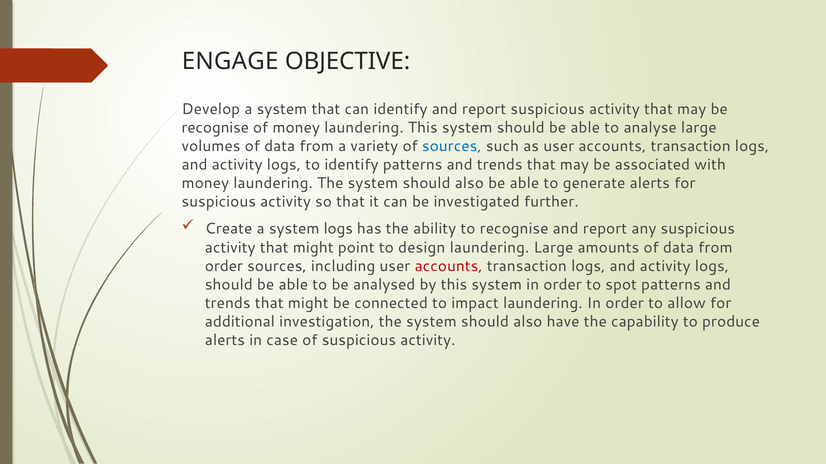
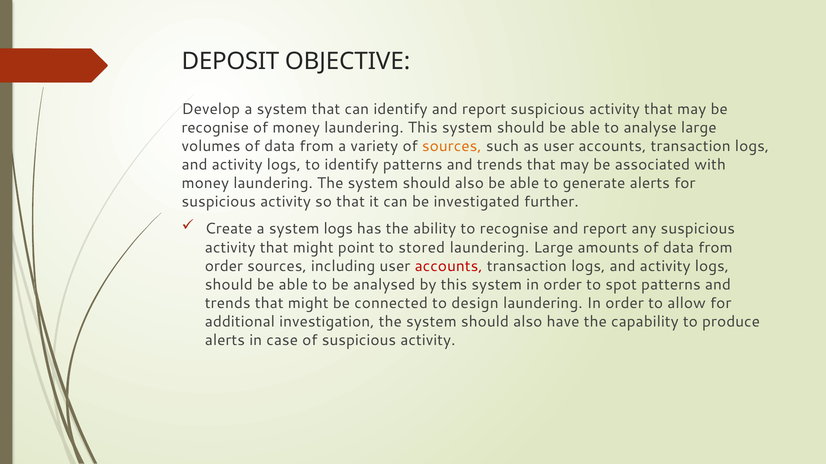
ENGAGE: ENGAGE -> DEPOSIT (230, 61)
sources colour: blue -> orange (452, 146)
design: design -> stored (422, 248)
impact: impact -> design (475, 304)
